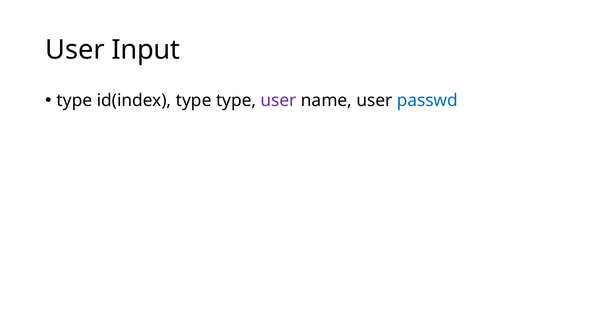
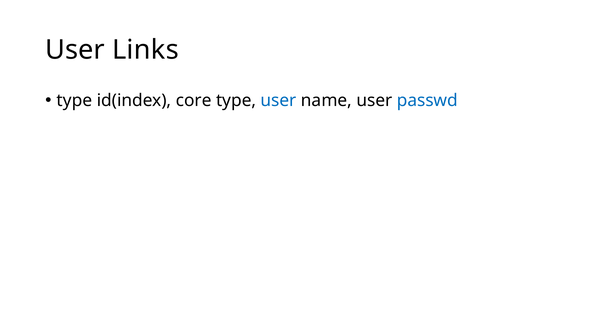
Input: Input -> Links (145, 50)
id(index type: type -> core (194, 100)
user colour: purple -> blue (279, 100)
